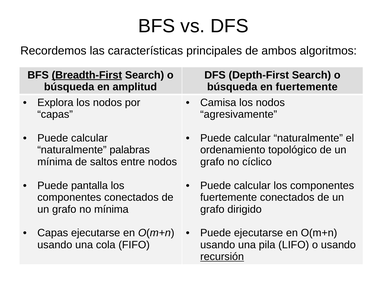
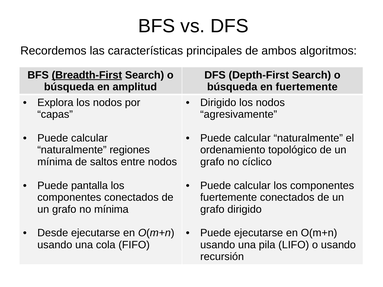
Camisa: Camisa -> Dirigido (218, 103)
palabras: palabras -> regiones (130, 150)
Capas: Capas -> Desde (53, 233)
recursión underline: present -> none (222, 257)
